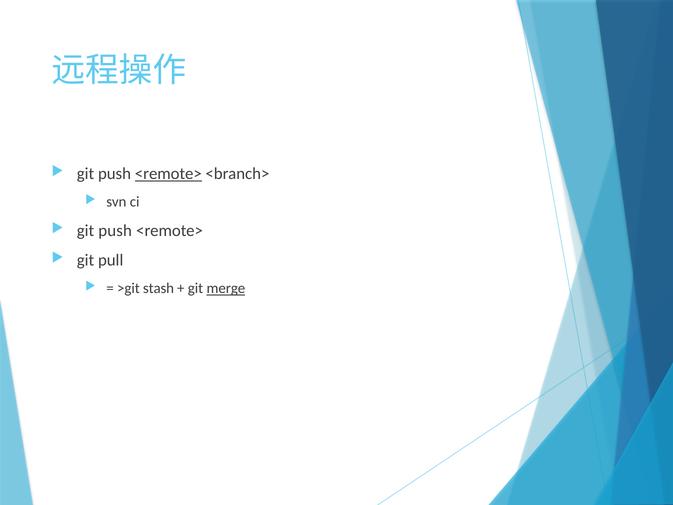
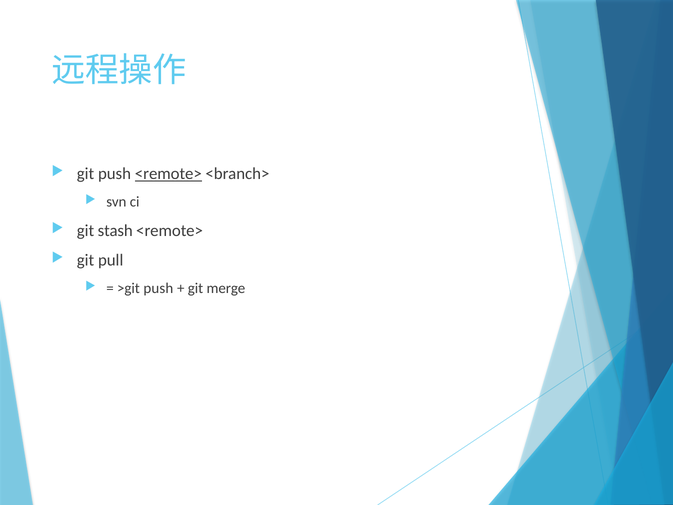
push: push -> stash (115, 231)
>git stash: stash -> push (158, 288)
merge underline: present -> none (226, 288)
